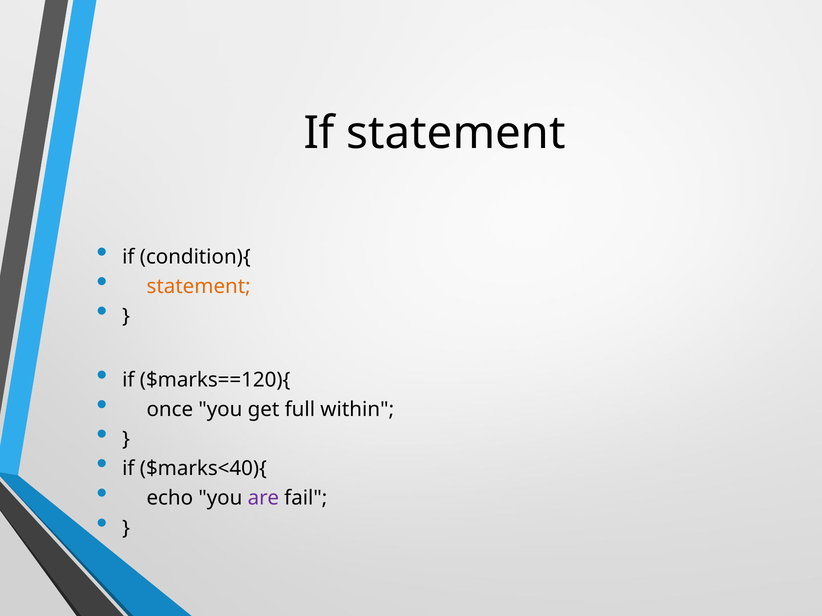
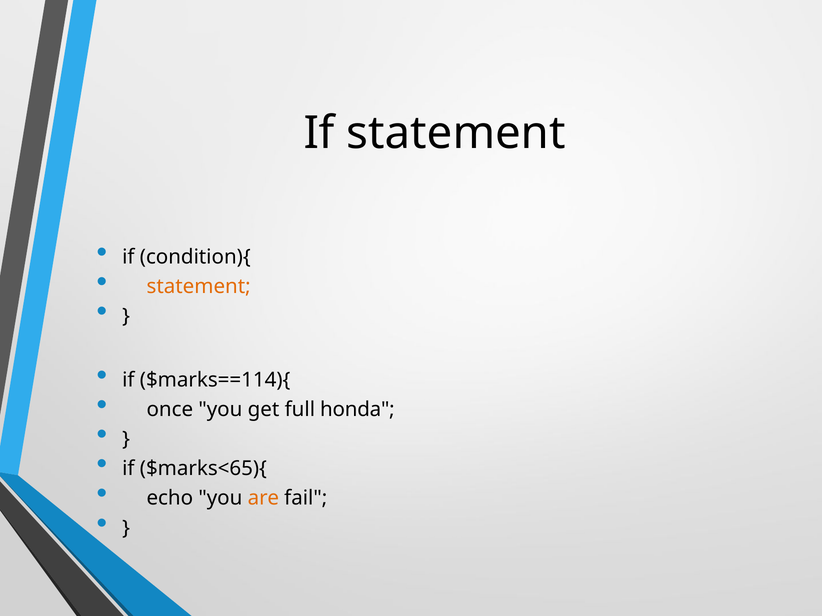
$marks==120){: $marks==120){ -> $marks==114){ (215, 380)
within: within -> honda (357, 410)
$marks<40){: $marks<40){ -> $marks<65){ (203, 469)
are colour: purple -> orange (263, 499)
